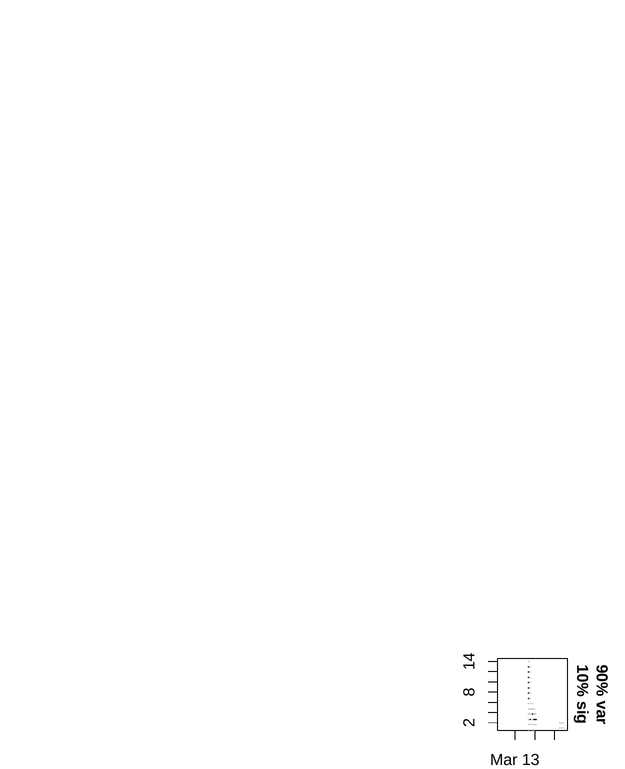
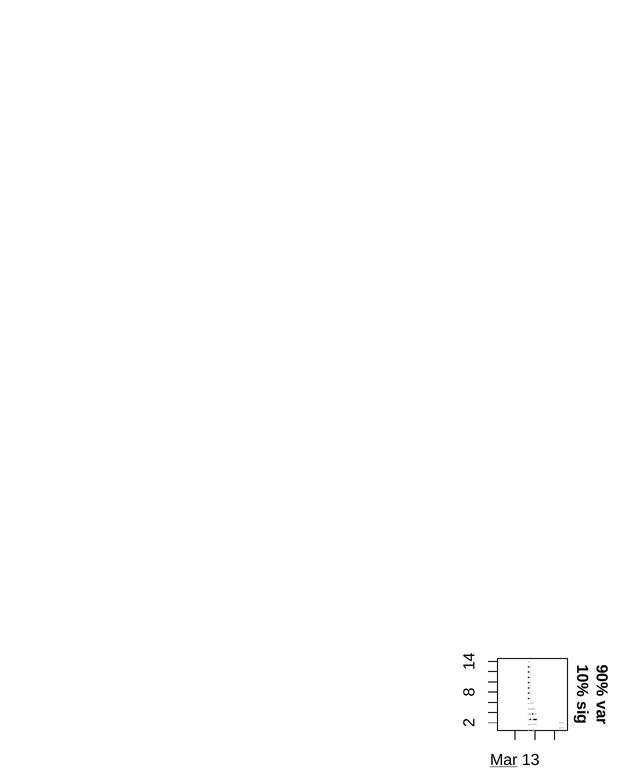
Mar underline: none -> present (504, 760)
